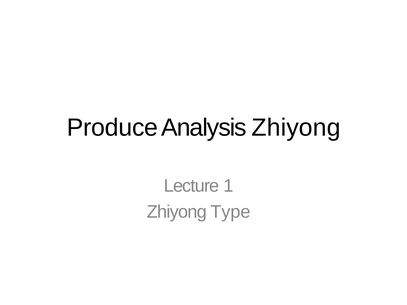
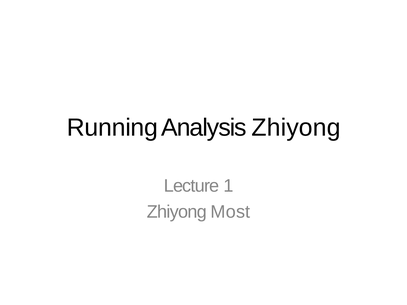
Produce: Produce -> Running (112, 128)
Type: Type -> Most (230, 212)
